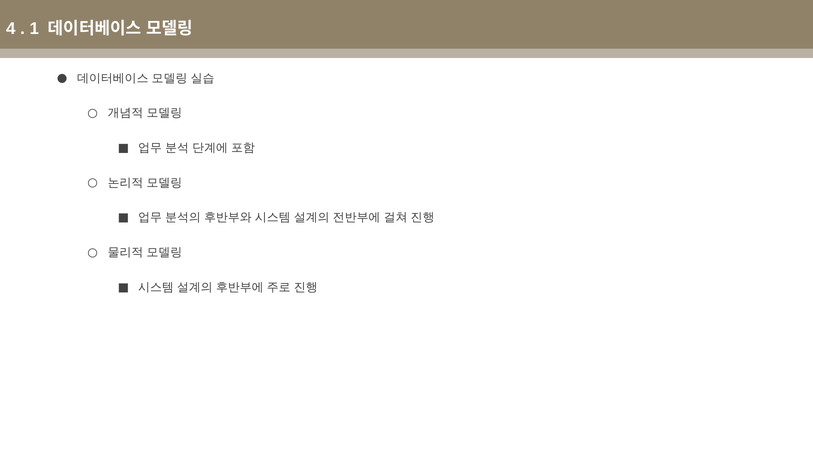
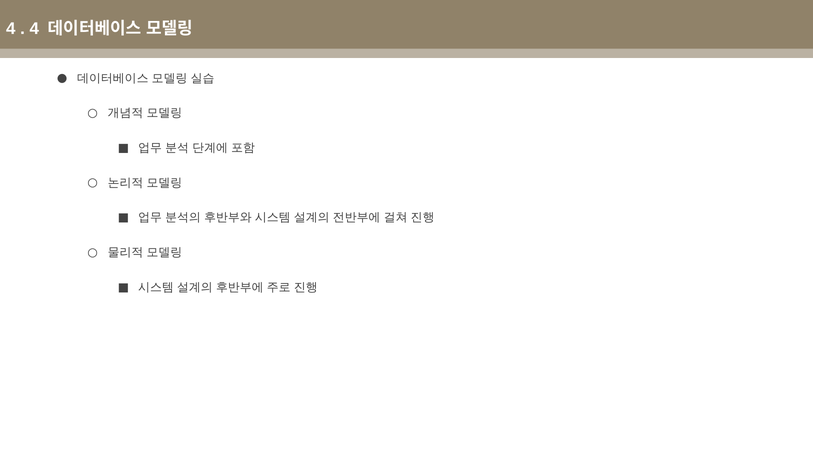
1: 1 -> 4 (34, 29)
